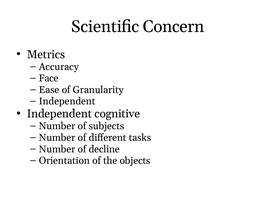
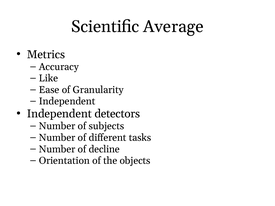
Concern: Concern -> Average (173, 27)
Face: Face -> Like (49, 78)
cognitive: cognitive -> detectors (117, 114)
